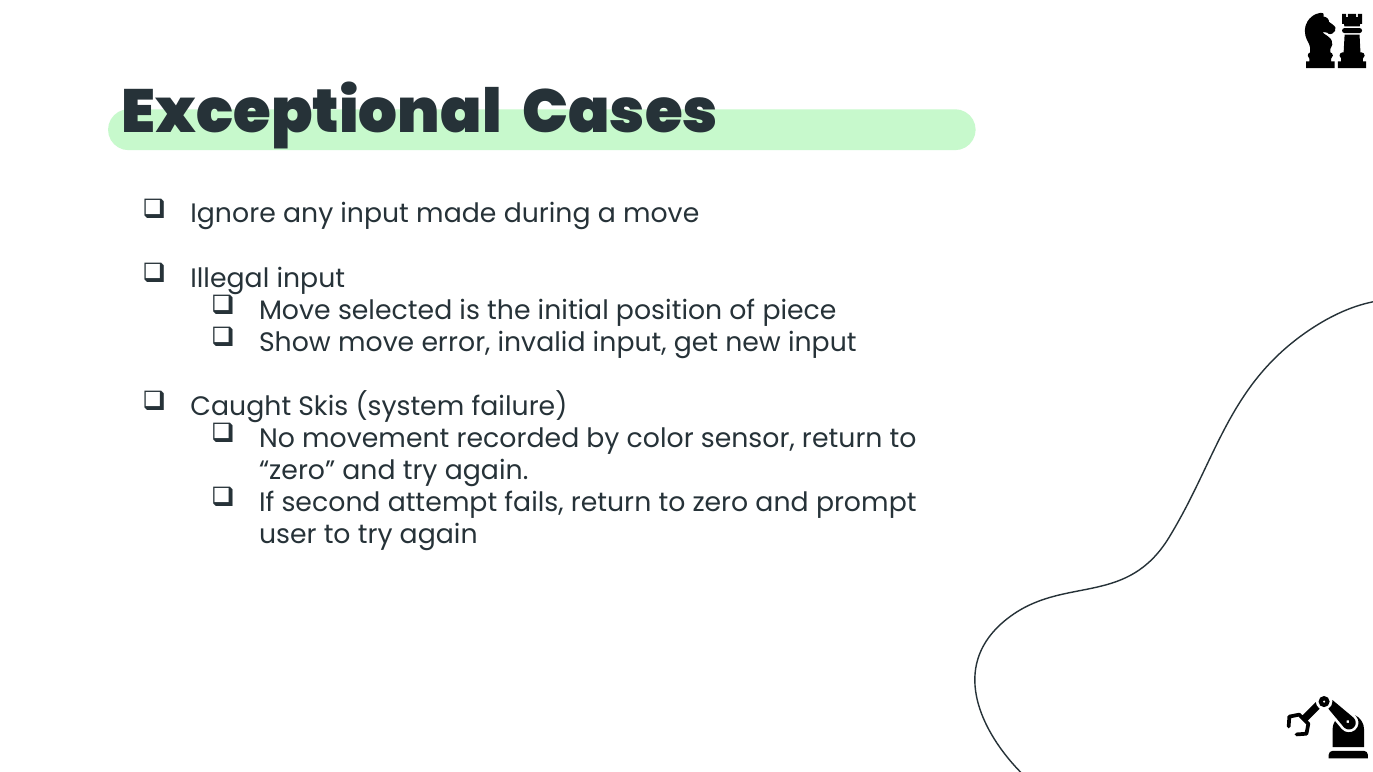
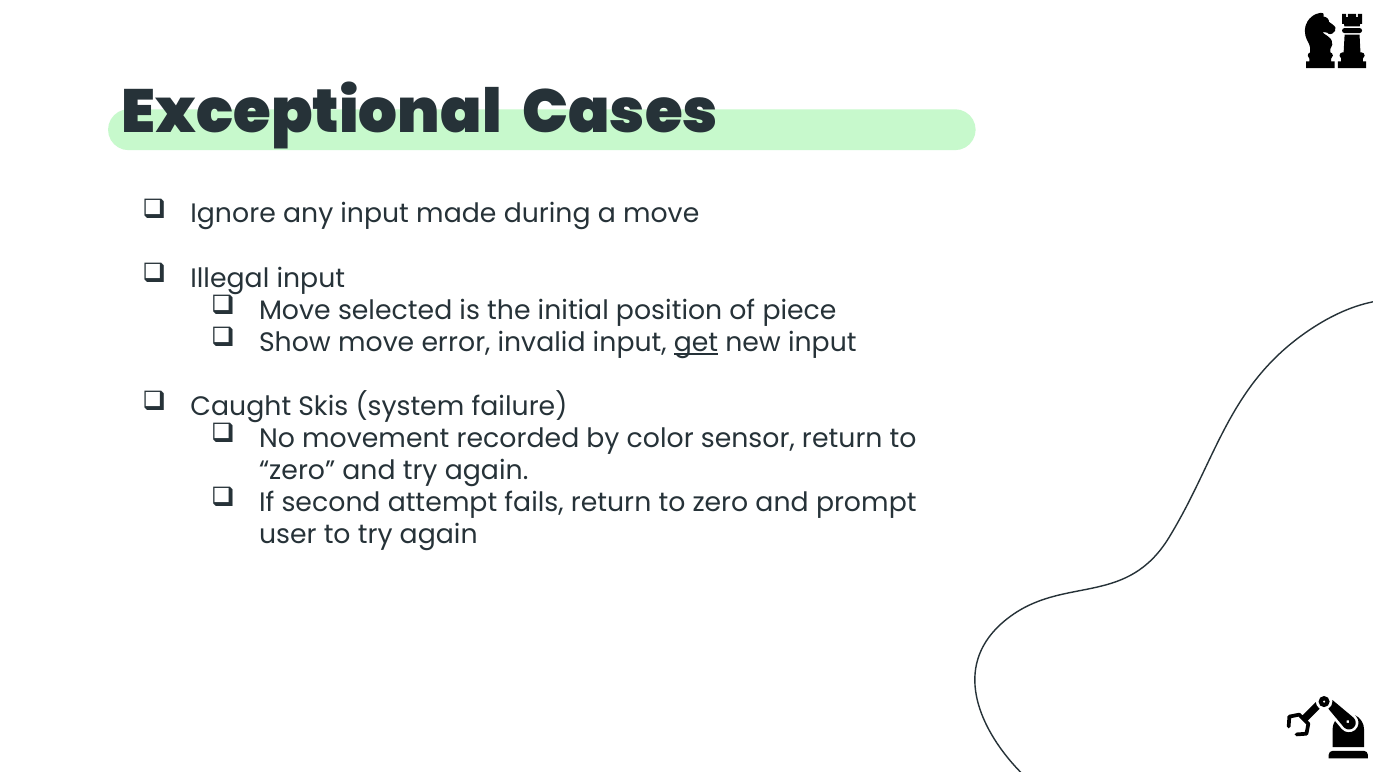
get underline: none -> present (696, 342)
